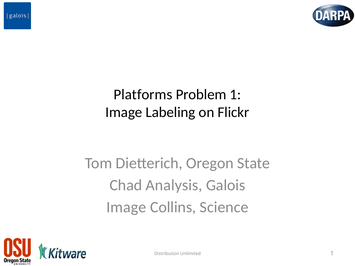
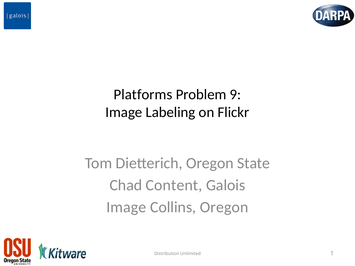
Problem 1: 1 -> 9 (235, 95)
Analysis: Analysis -> Content (174, 185)
Collins Science: Science -> Oregon (224, 207)
